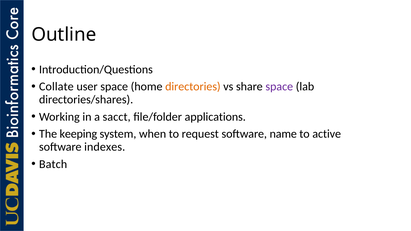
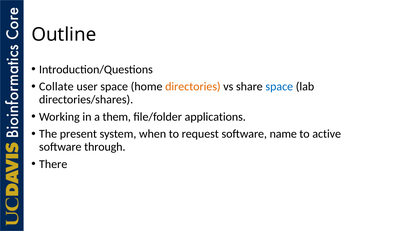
space colour: purple -> blue (279, 87)
sacct: sacct -> them (117, 117)
keeping: keeping -> present (78, 134)
indexes: indexes -> through (105, 147)
Batch: Batch -> There (53, 164)
